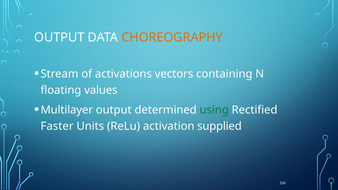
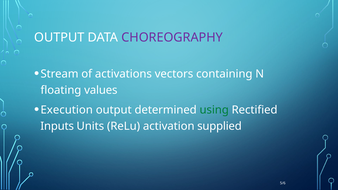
CHOREOGRAPHY colour: orange -> purple (172, 38)
Multilayer: Multilayer -> Execution (67, 110)
Faster: Faster -> Inputs (57, 126)
